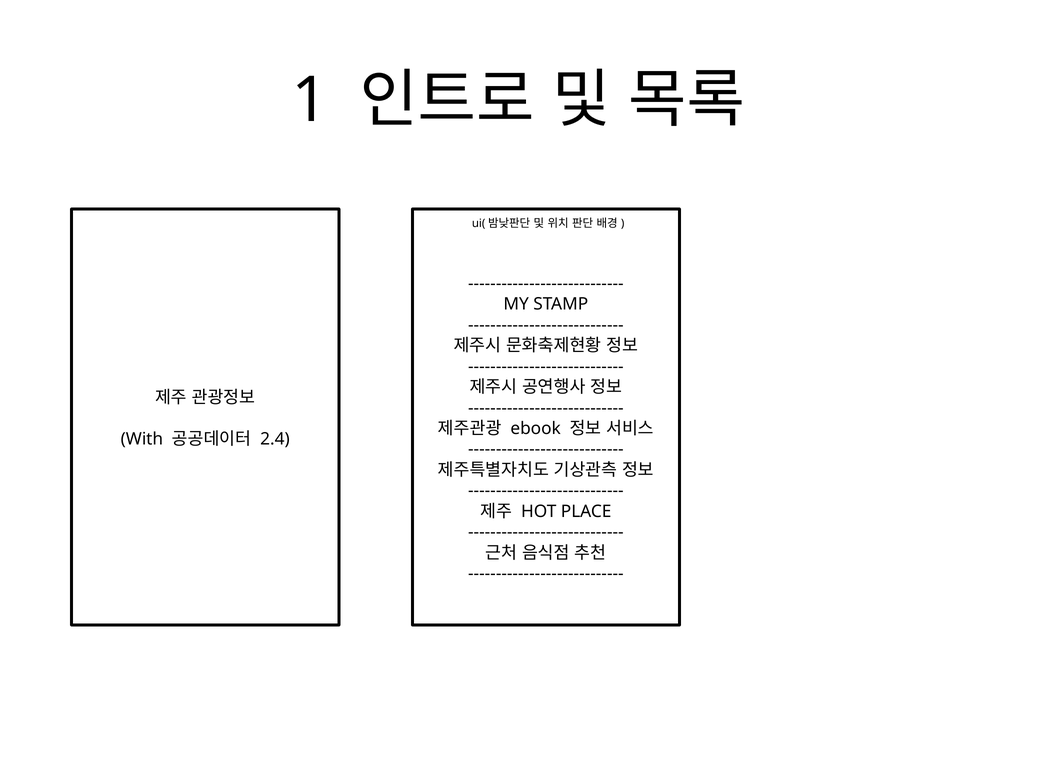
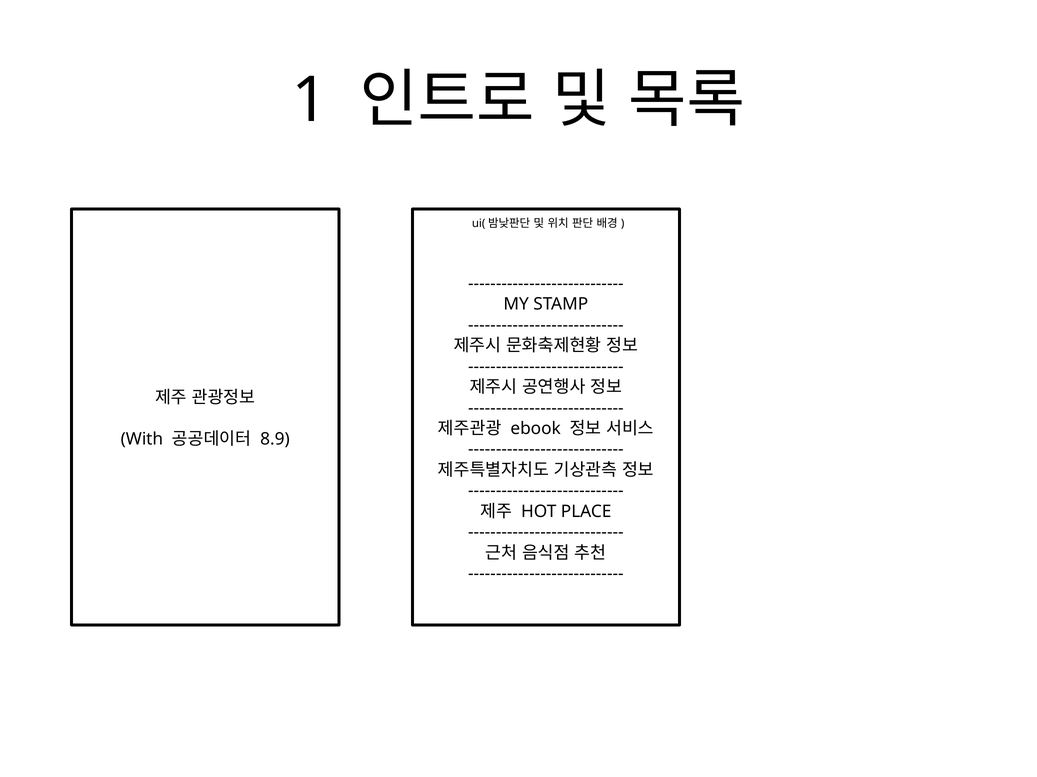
2.4: 2.4 -> 8.9 (275, 439)
